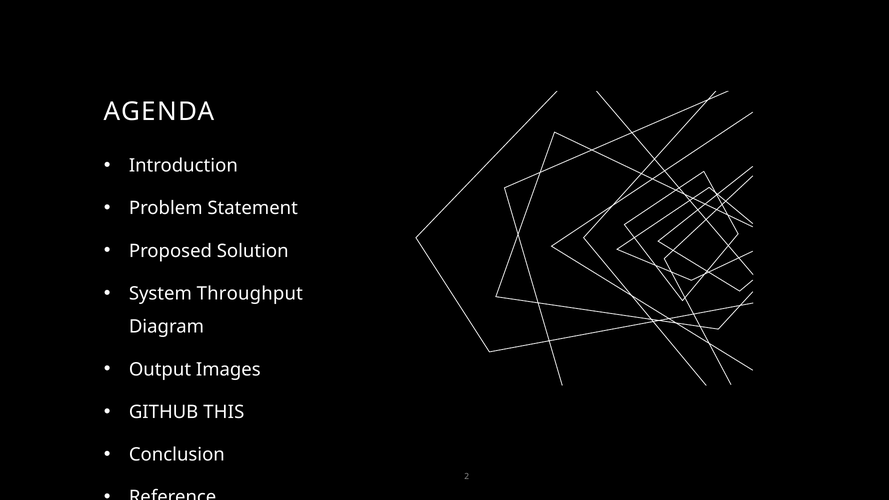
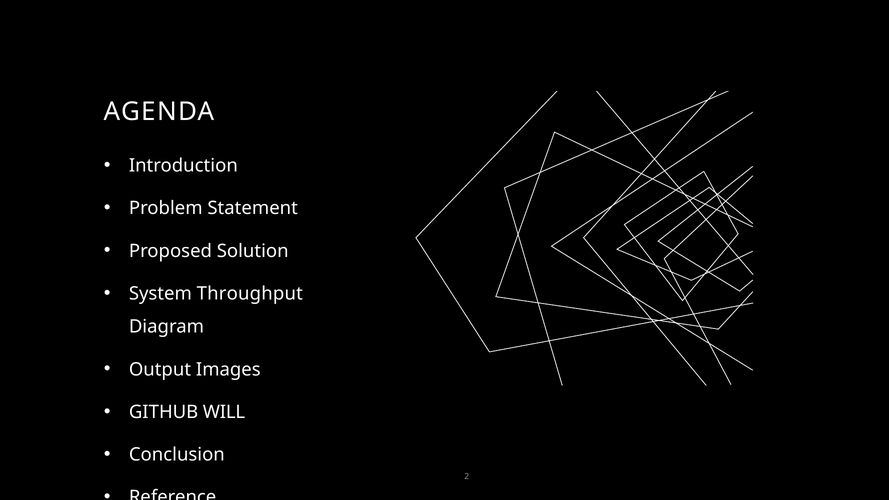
THIS: THIS -> WILL (224, 412)
